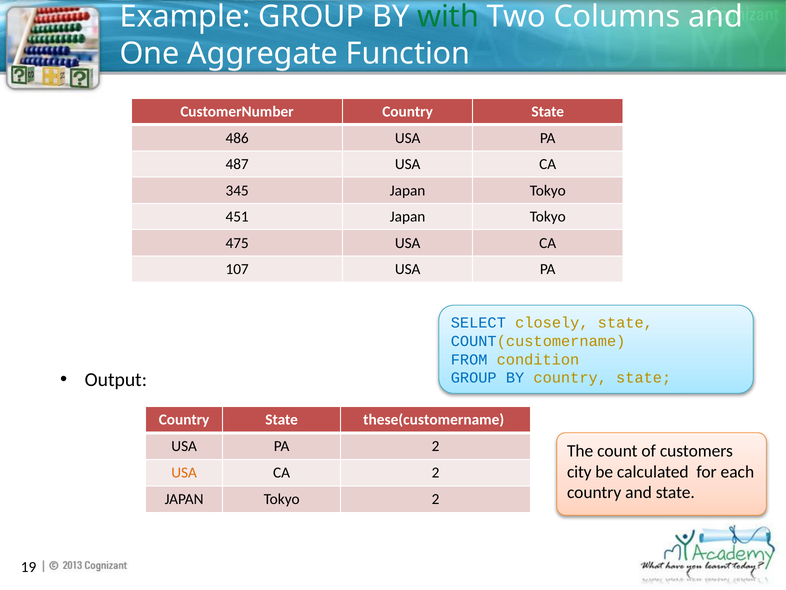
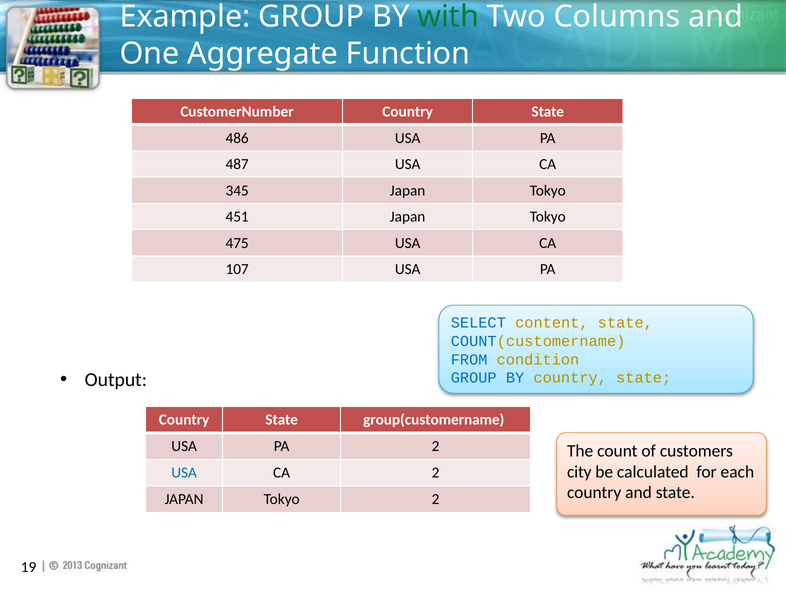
closely: closely -> content (552, 323)
these(customername: these(customername -> group(customername (434, 420)
USA colour: orange -> blue (184, 472)
